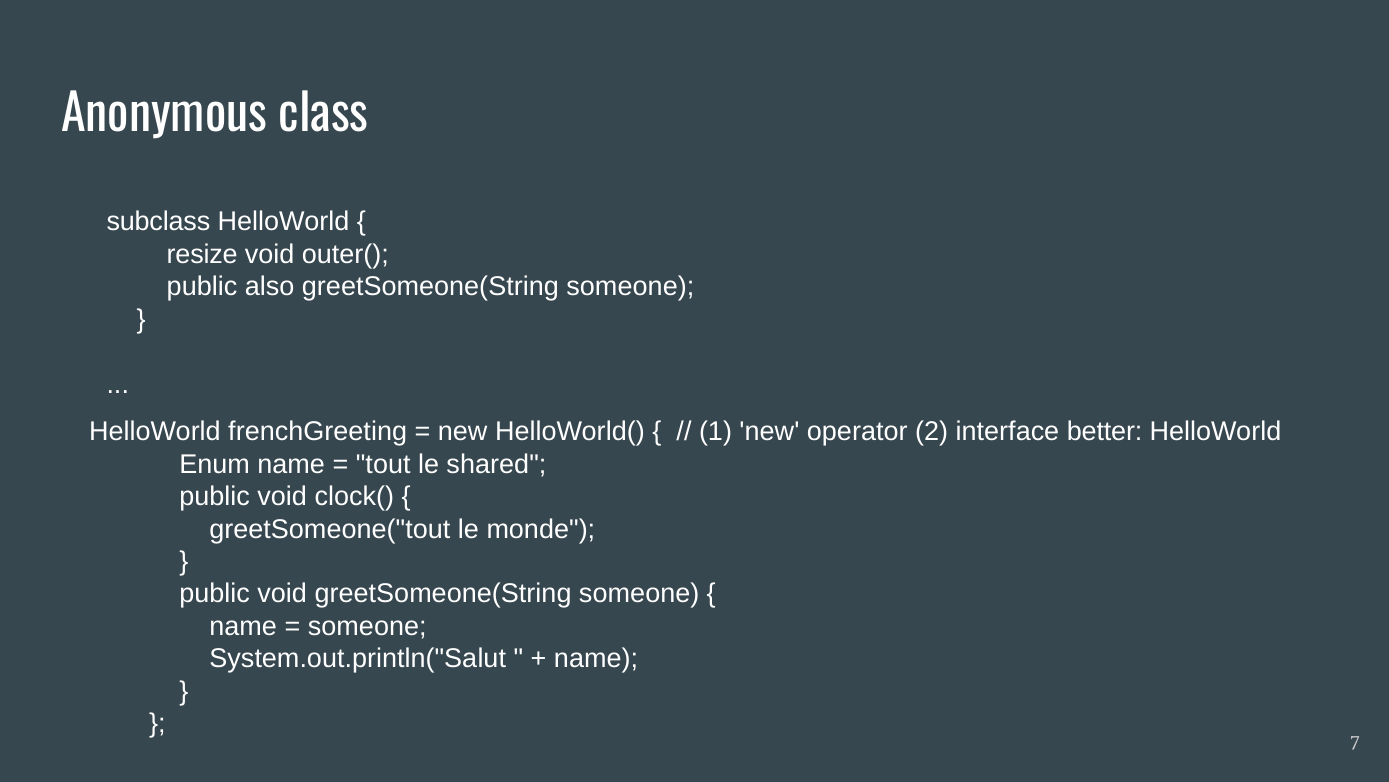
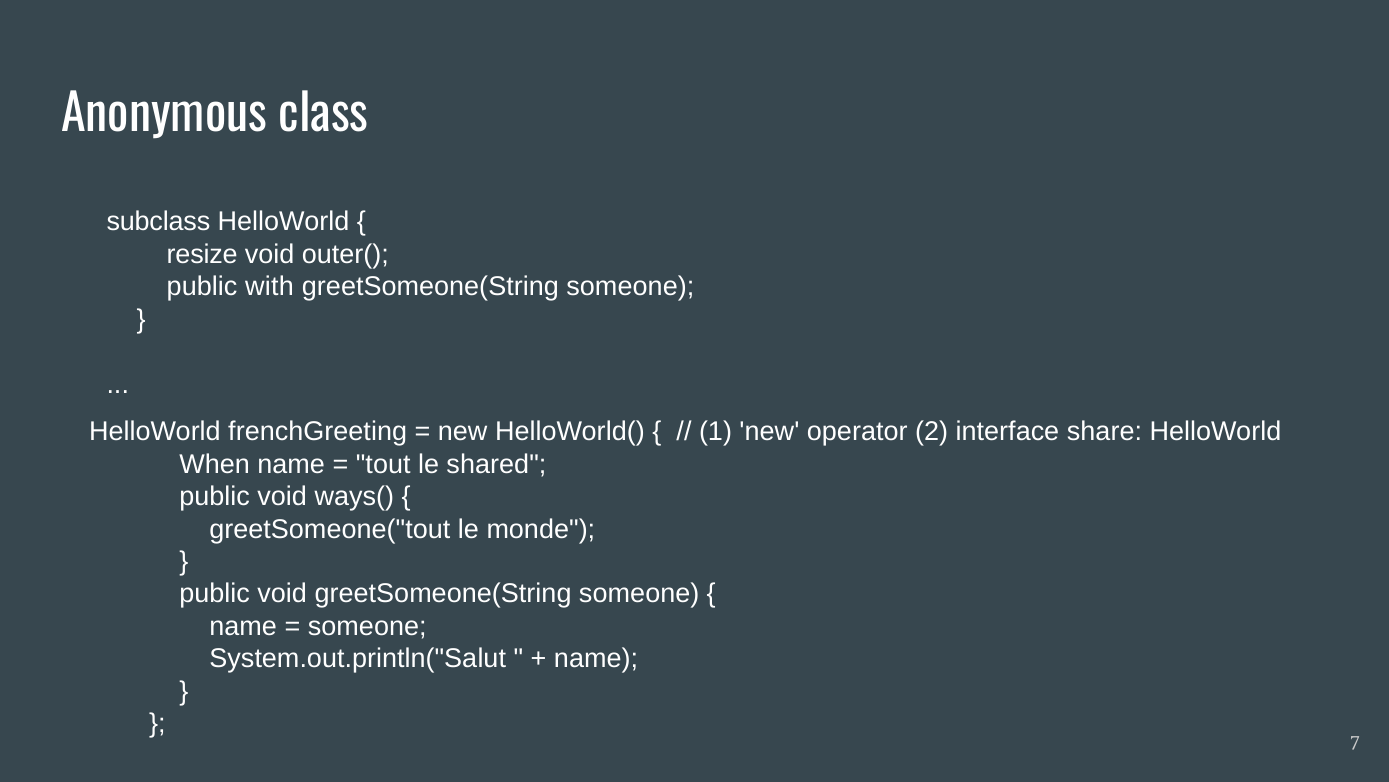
also: also -> with (269, 287)
better: better -> share (1104, 431)
Enum: Enum -> When (215, 464)
clock(: clock( -> ways( (354, 496)
